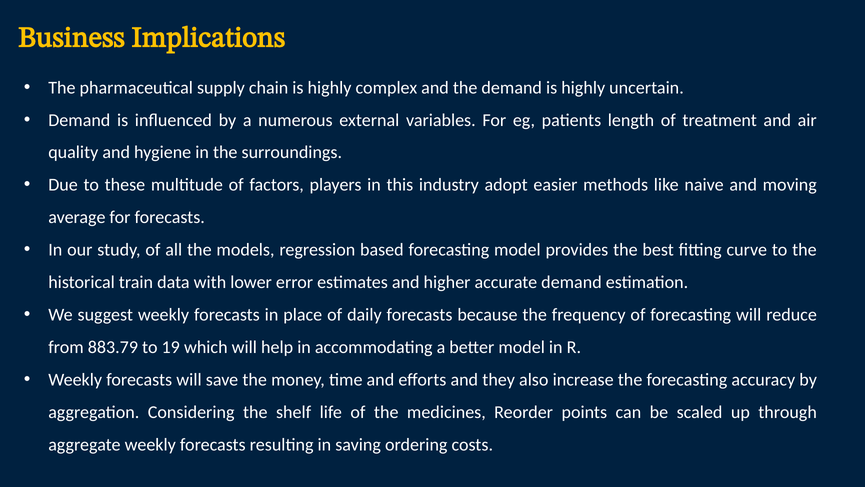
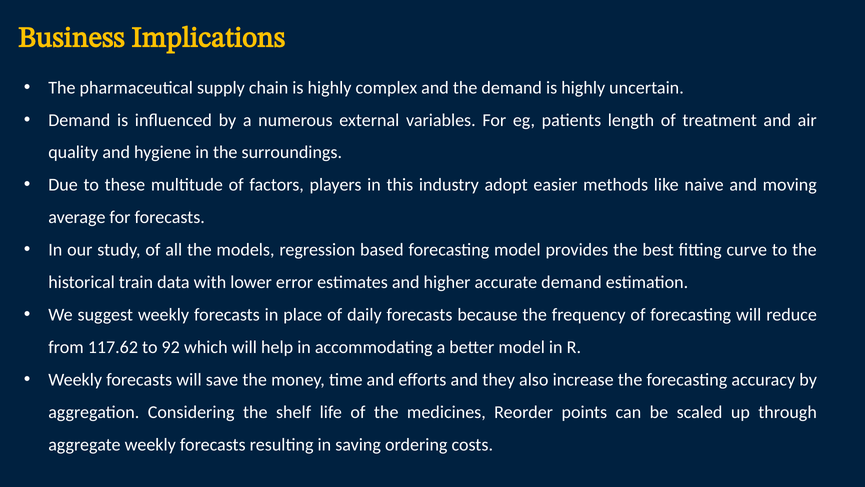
883.79: 883.79 -> 117.62 (113, 347)
19: 19 -> 92 (171, 347)
